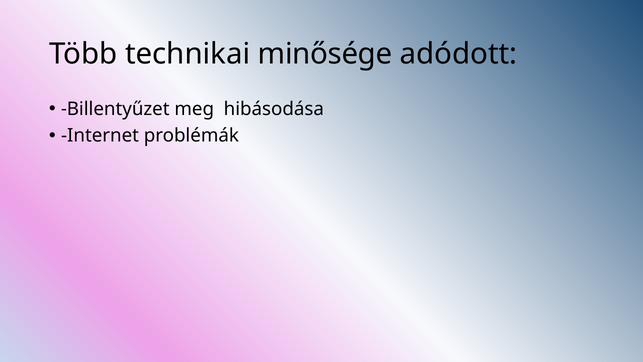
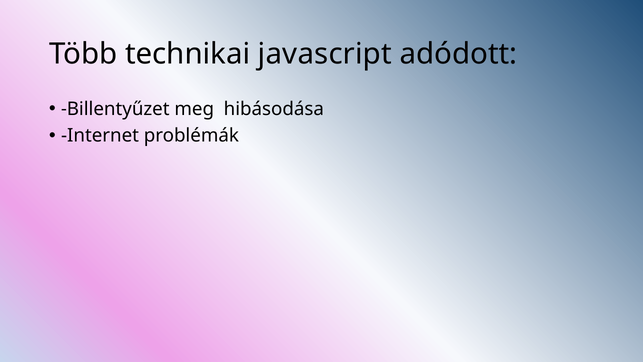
minősége: minősége -> javascript (325, 54)
